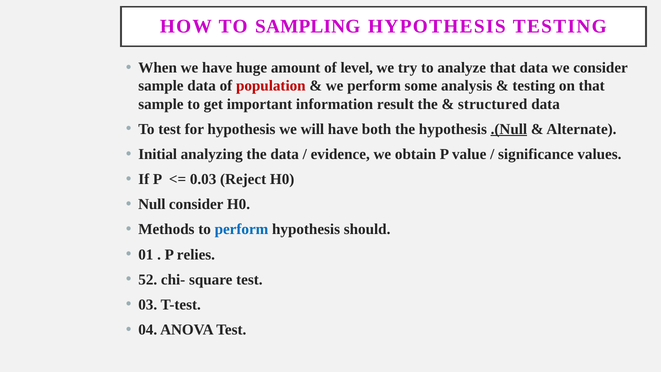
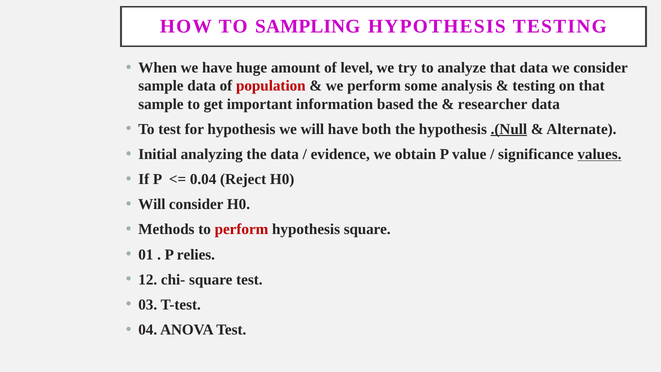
result: result -> based (395, 104)
structured: structured -> researcher (493, 104)
values underline: none -> present (599, 154)
0.03: 0.03 -> 0.04 (203, 179)
Null: Null -> Will (152, 204)
perform colour: blue -> red (241, 229)
hypothesis should: should -> square (367, 229)
52: 52 -> 12 (148, 279)
